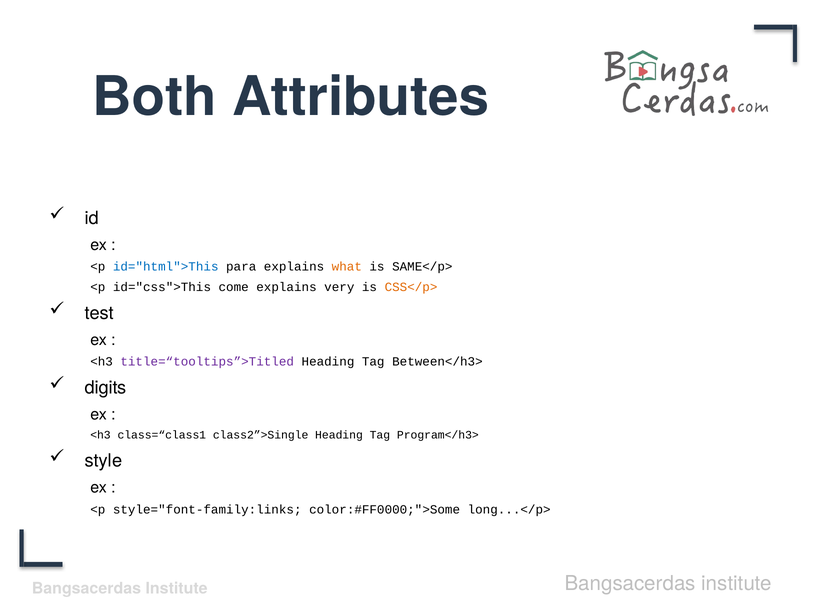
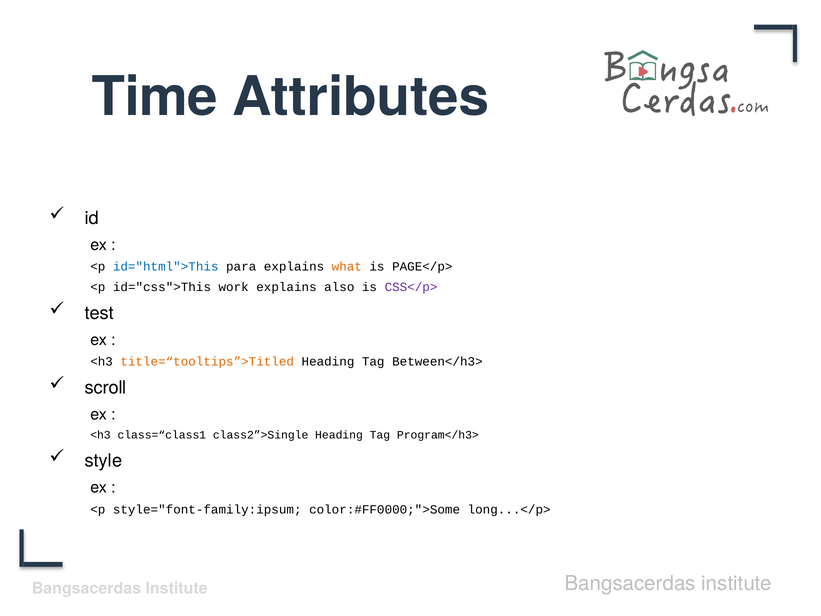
Both: Both -> Time (155, 97)
SAME</p>: SAME</p> -> PAGE</p> (422, 267)
come: come -> work (234, 287)
very: very -> also (339, 287)
CSS</p> colour: orange -> purple (411, 287)
title=“tooltips”>Titled colour: purple -> orange (207, 361)
digits: digits -> scroll (106, 388)
style="font-family:links: style="font-family:links -> style="font-family:ipsum (207, 509)
